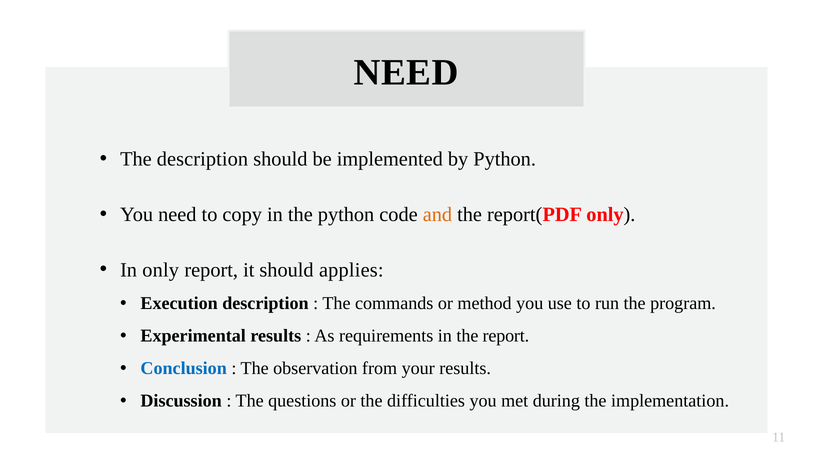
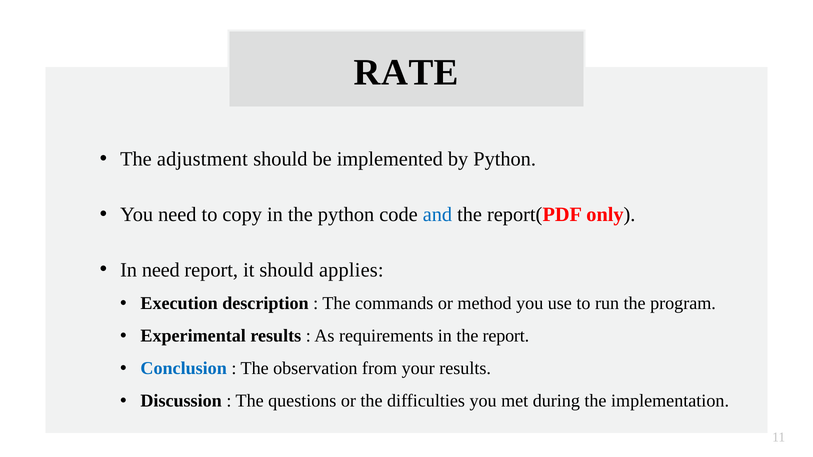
NEED: NEED -> RATE (406, 73)
The description: description -> adjustment (202, 159)
and colour: orange -> blue (437, 215)
In only: only -> need (161, 270)
